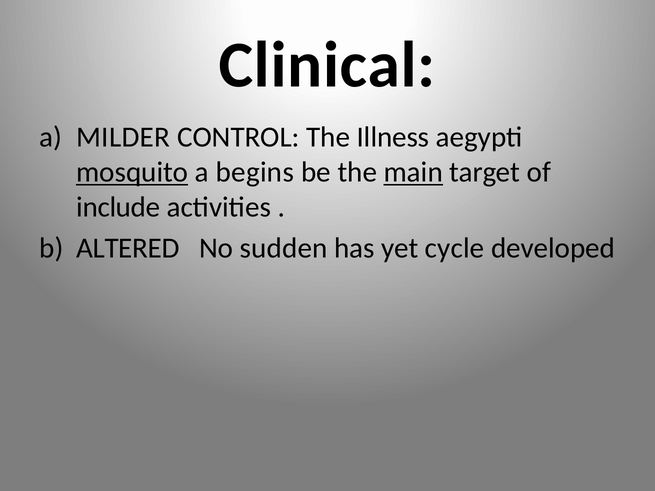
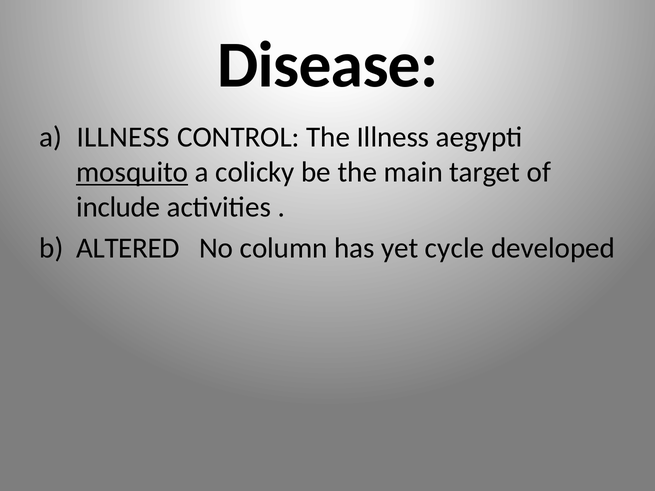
Clinical: Clinical -> Disease (328, 65)
a MILDER: MILDER -> ILLNESS (123, 137)
begins: begins -> colicky (255, 172)
main underline: present -> none (413, 172)
sudden: sudden -> column (284, 248)
